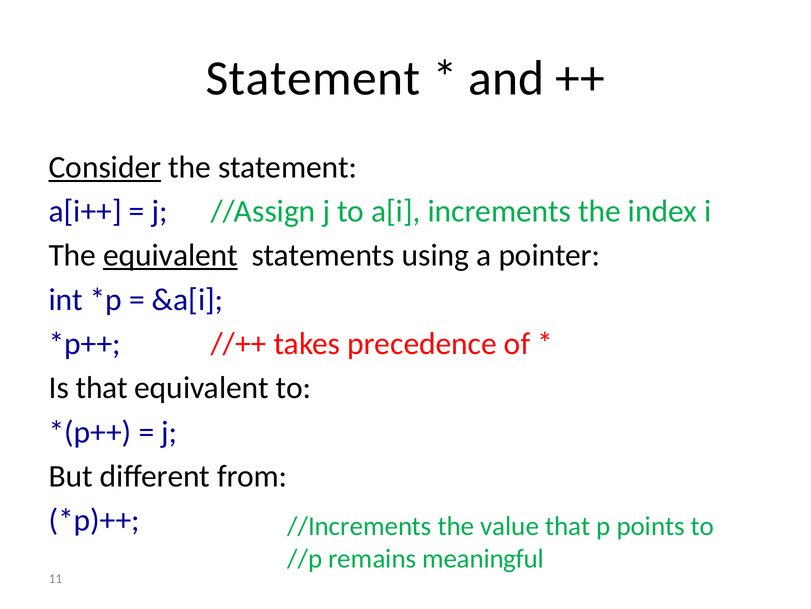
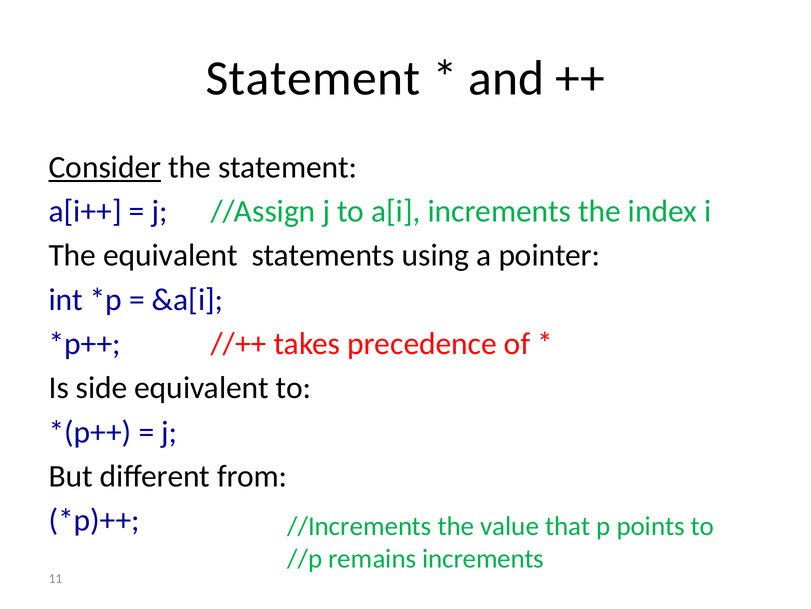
equivalent underline: present -> none (170, 255)
Is that: that -> side (102, 388)
remains meaningful: meaningful -> increments (483, 558)
